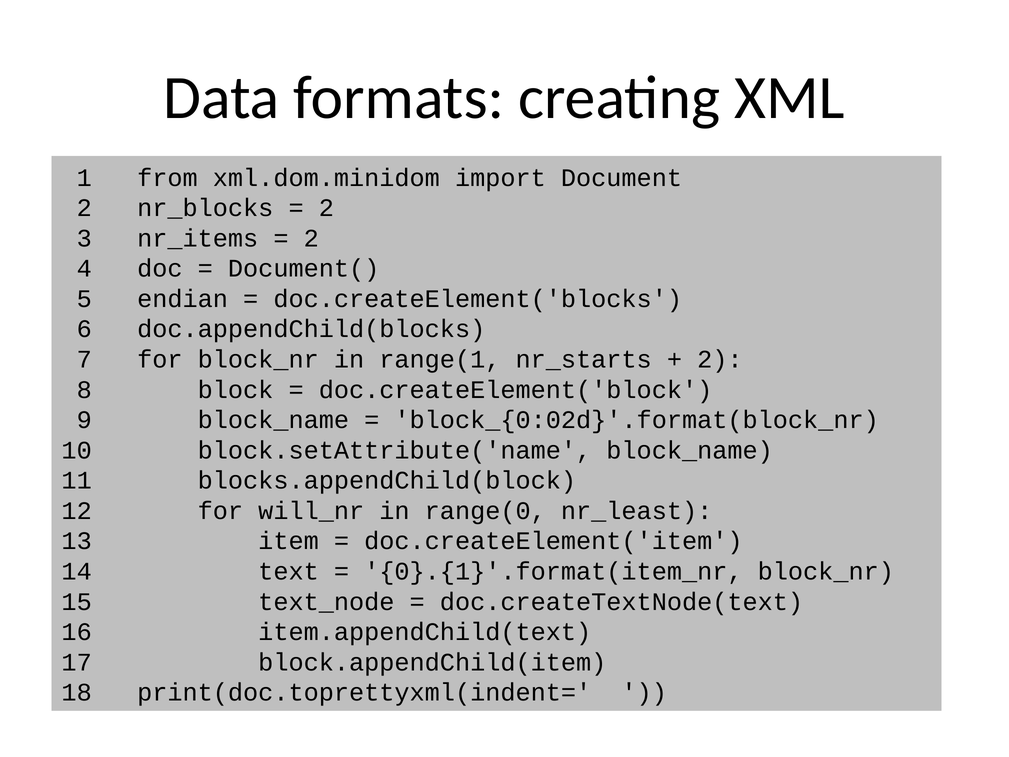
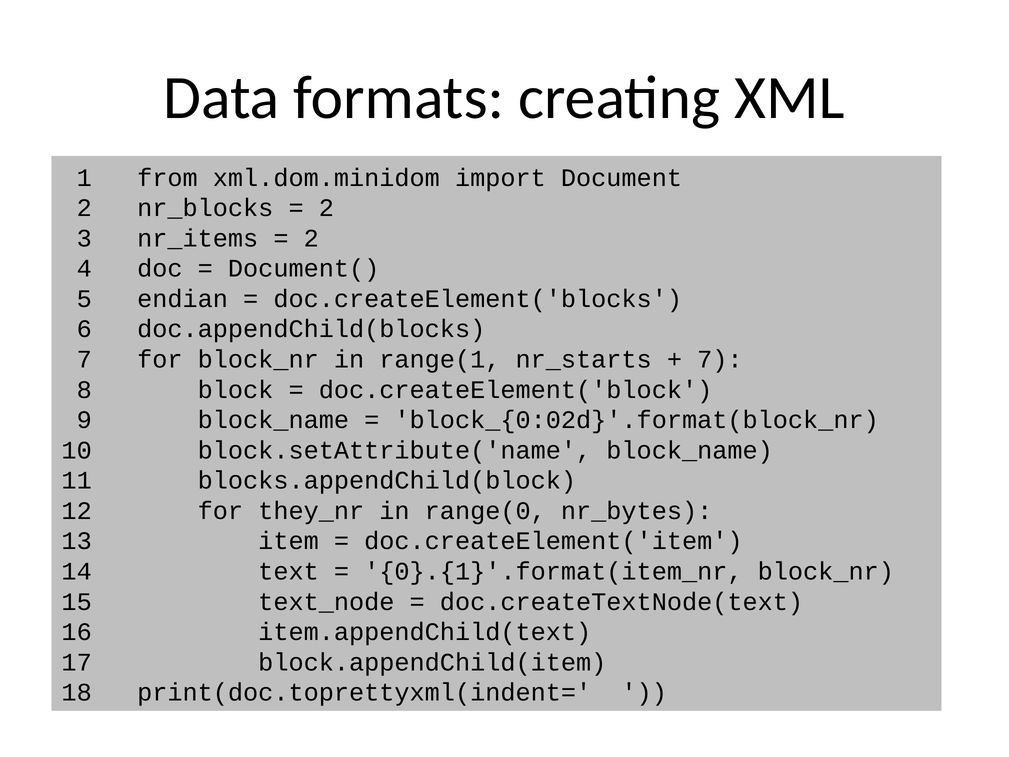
2: 2 -> 7 (720, 359)
will_nr: will_nr -> they_nr (311, 511)
nr_least: nr_least -> nr_bytes (637, 511)
